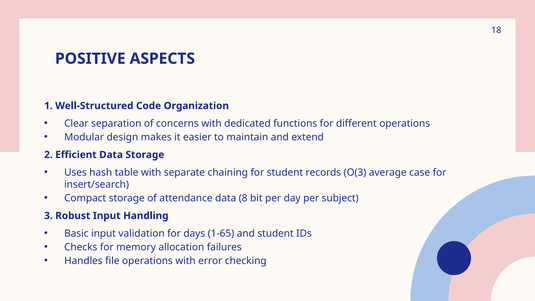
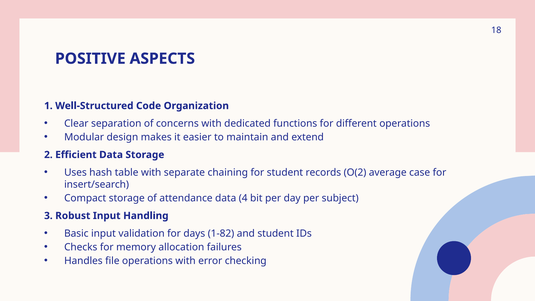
O(3: O(3 -> O(2 (355, 172)
8: 8 -> 4 (243, 198)
1-65: 1-65 -> 1-82 (221, 233)
